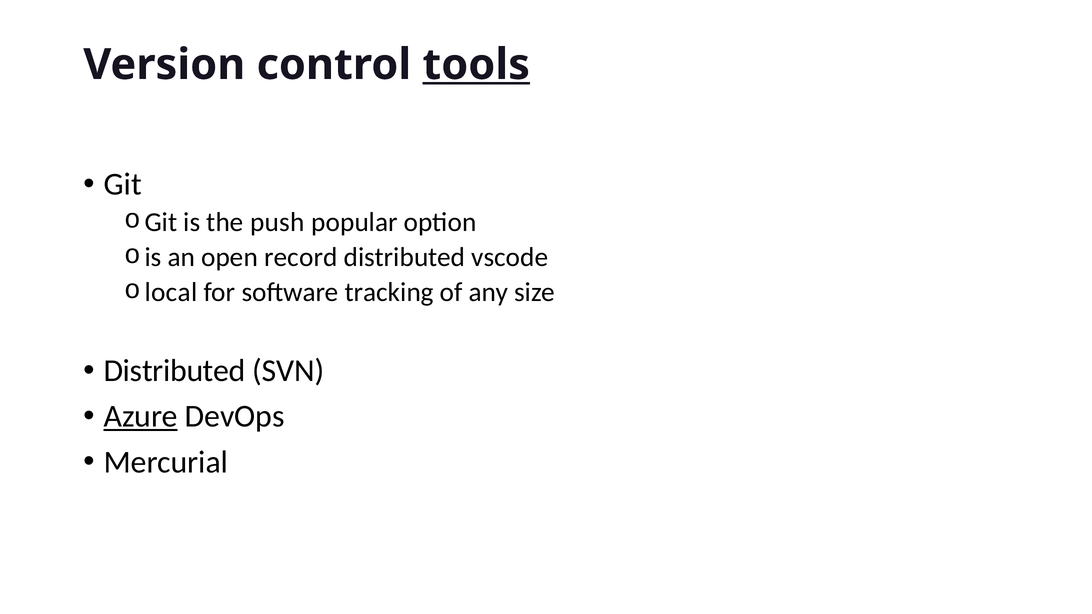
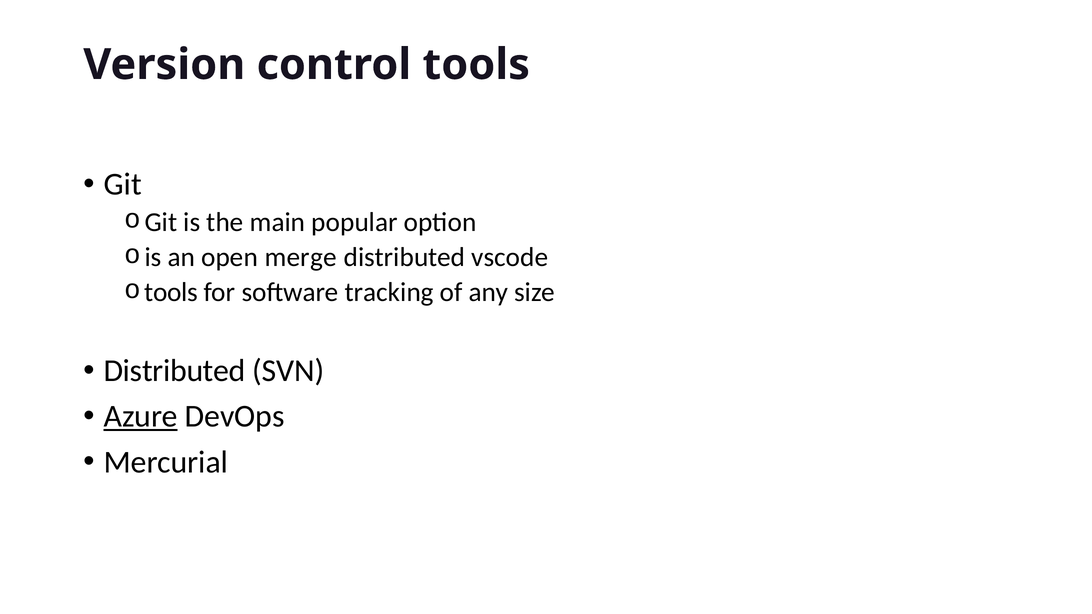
tools underline: present -> none (476, 65)
push: push -> main (278, 222)
record: record -> merge (301, 257)
local: local -> tools (171, 292)
